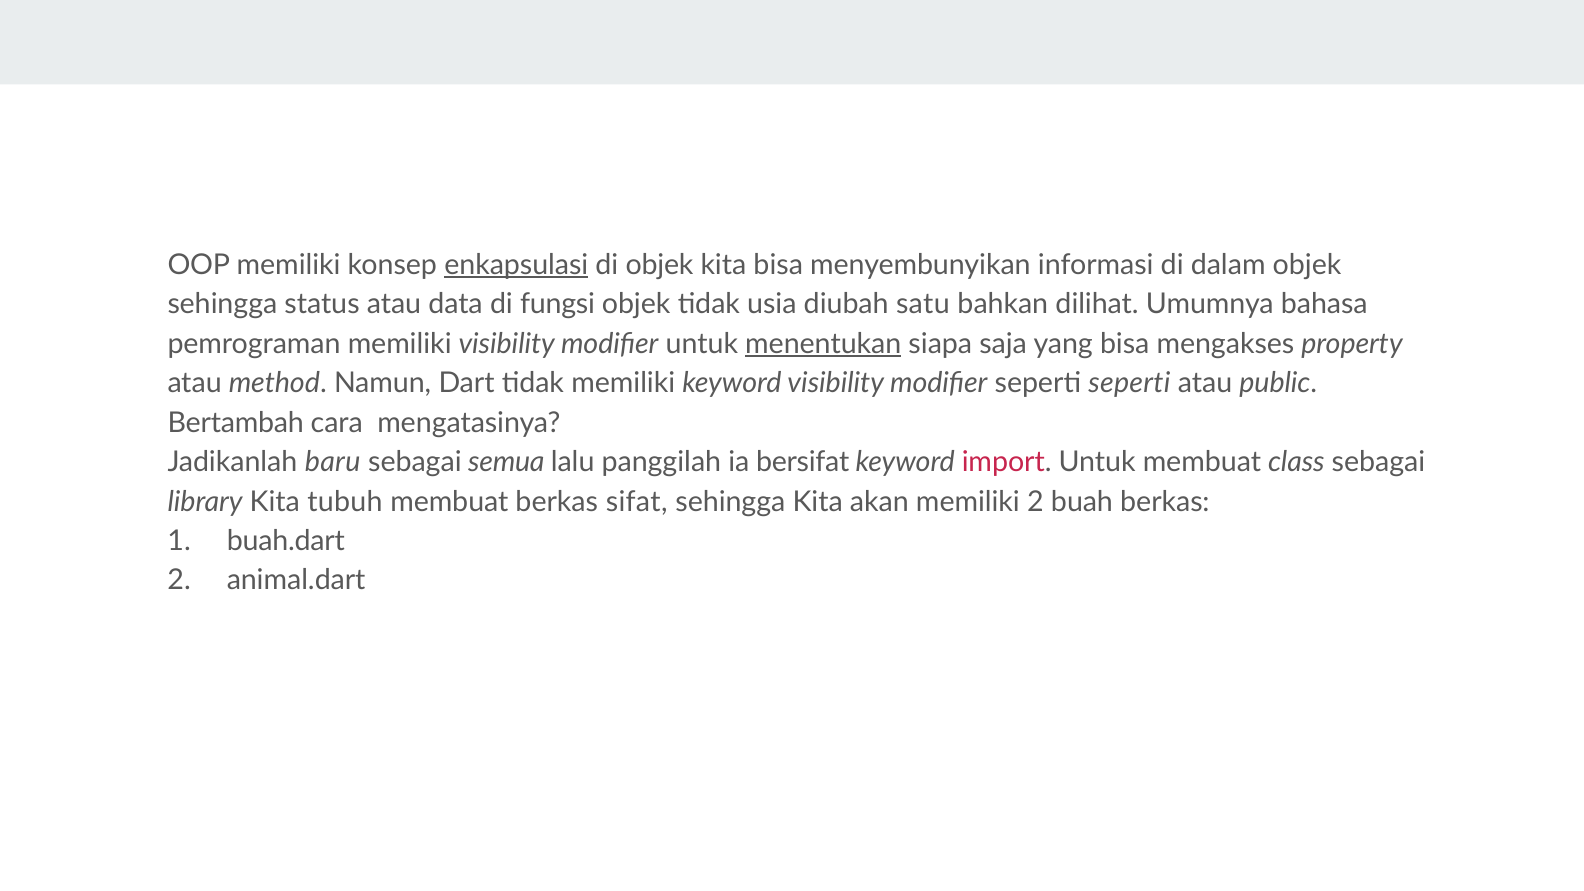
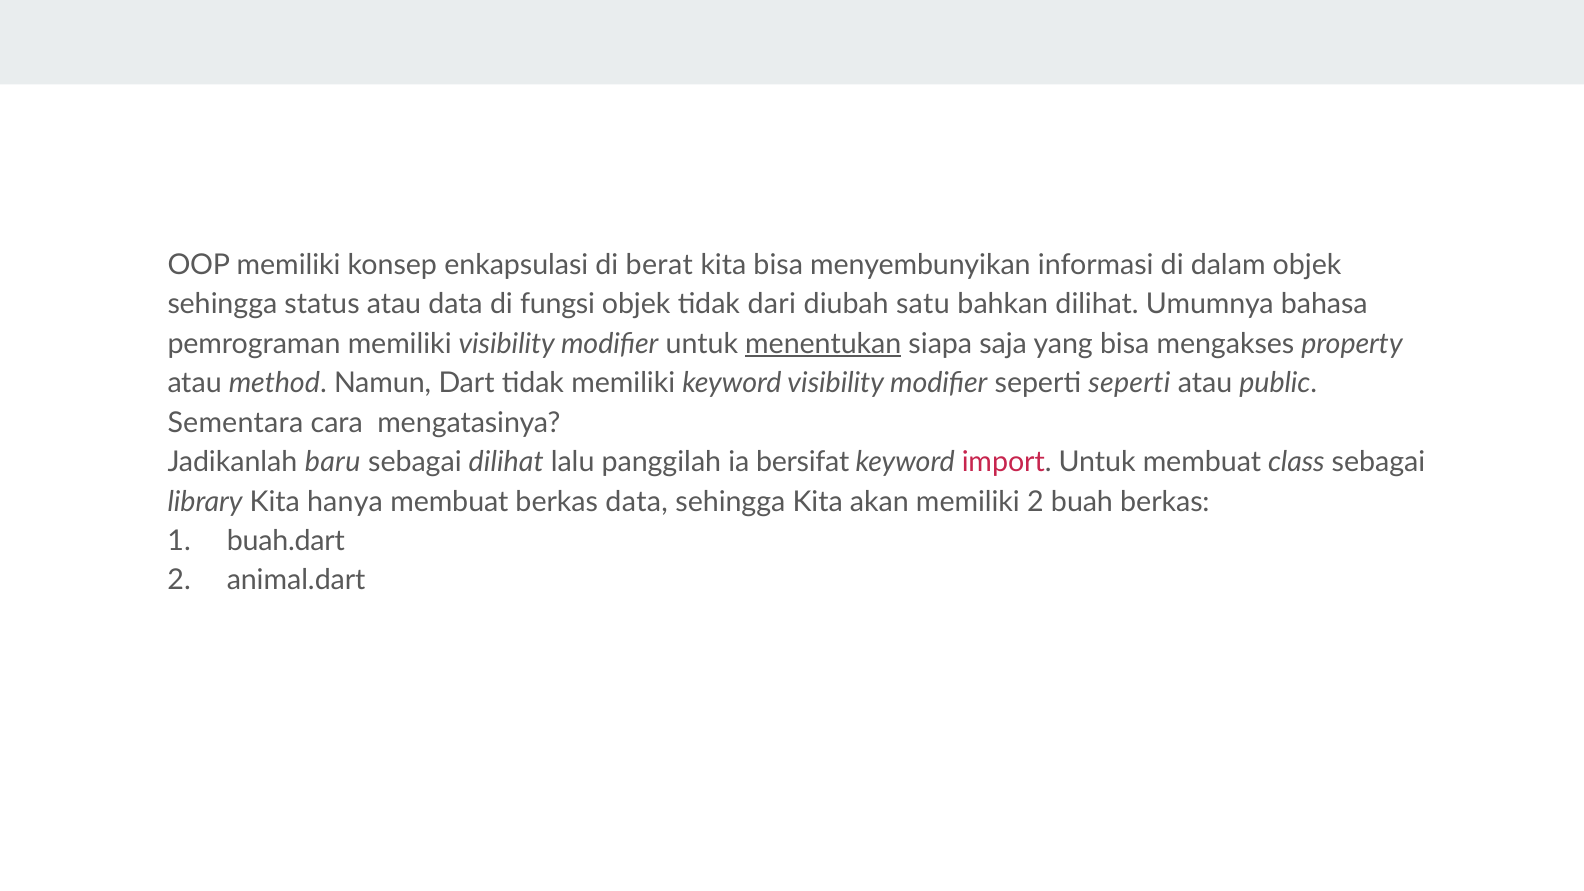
enkapsulasi underline: present -> none (516, 265)
di objek: objek -> berat (659, 265)
usia: usia -> dari (772, 304)
Bertambah: Bertambah -> Sementara (235, 423)
sebagai semua: semua -> dilihat (506, 462)
tubuh: tubuh -> hanya (345, 502)
berkas sifat: sifat -> data (637, 502)
